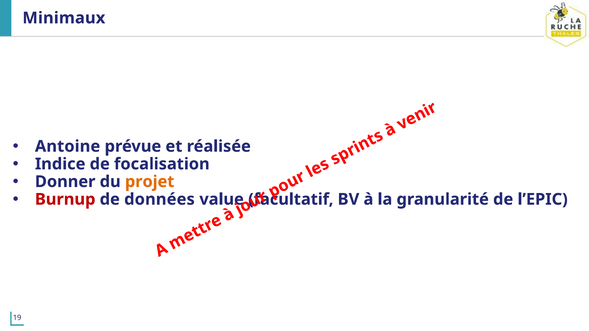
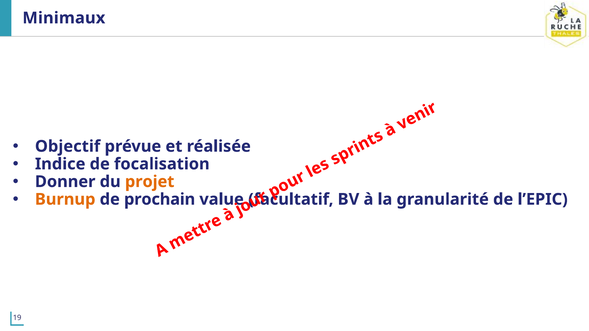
Antoine: Antoine -> Objectif (68, 146)
Burnup colour: red -> orange (65, 199)
données: données -> prochain (160, 199)
